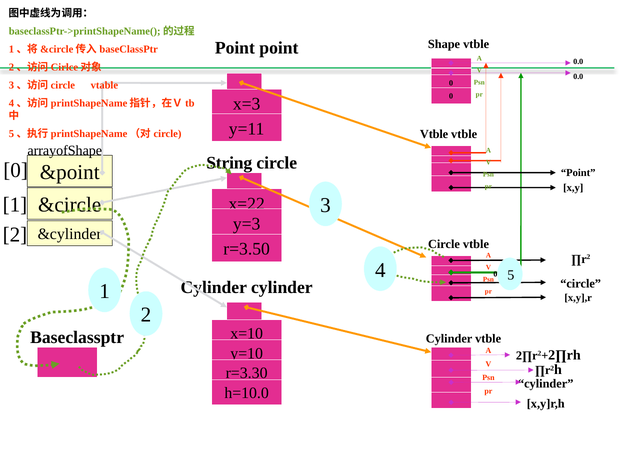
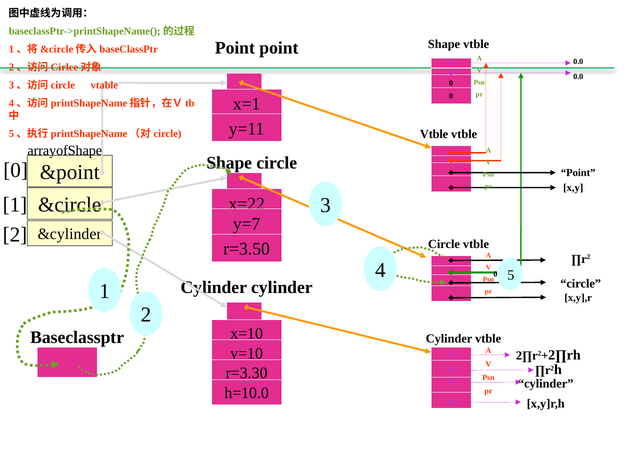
x=3: x=3 -> x=1 (247, 104)
String: String -> Shape (229, 163)
y=3: y=3 -> y=7 (247, 224)
